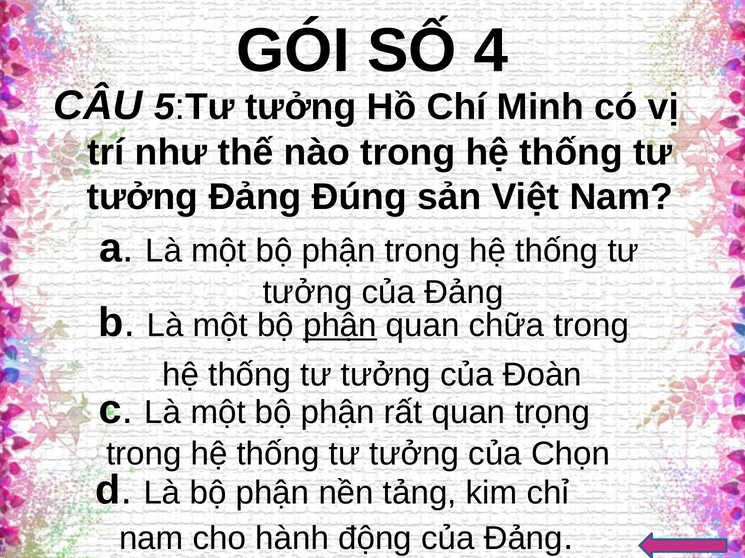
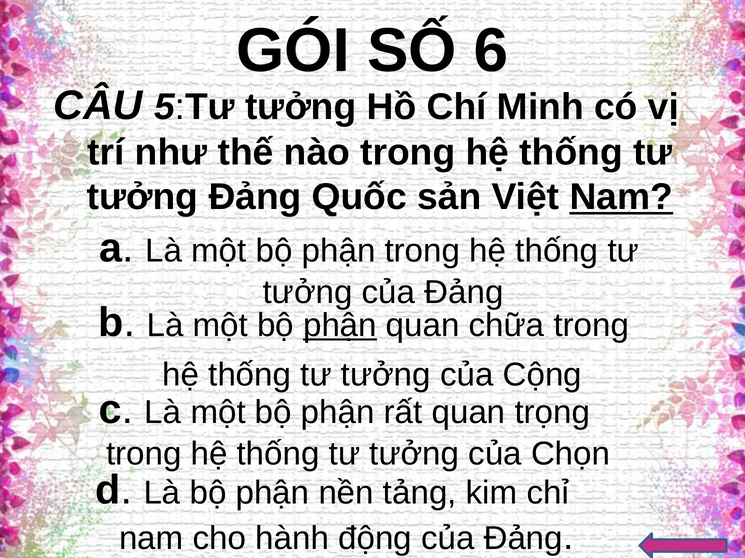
4: 4 -> 6 (491, 51)
Đúng: Đúng -> Quốc (359, 197)
Nam underline: none -> present (621, 197)
Đoàn: Đoàn -> Cộng (542, 376)
